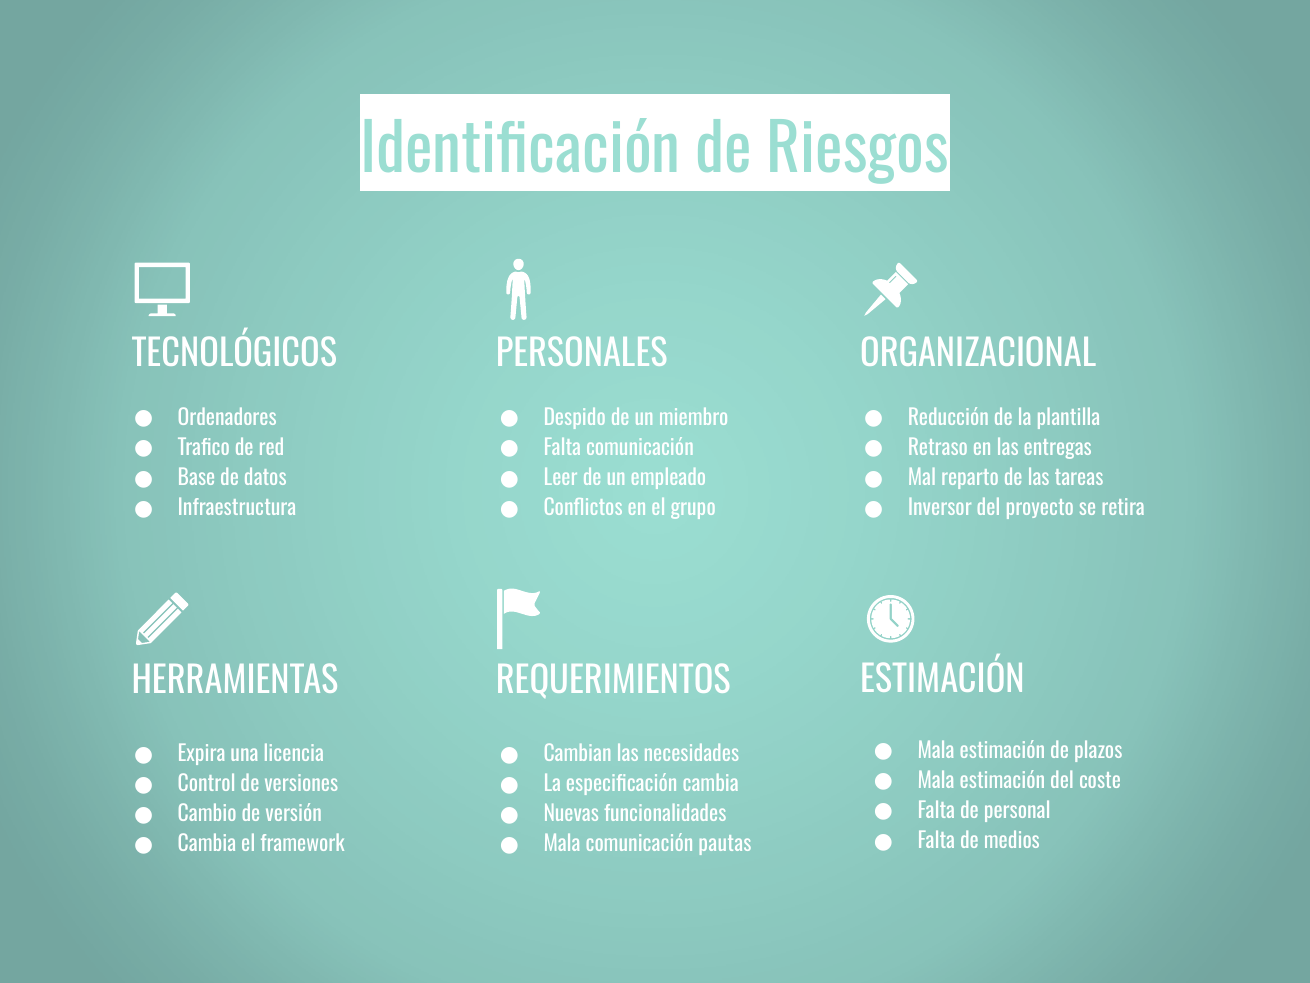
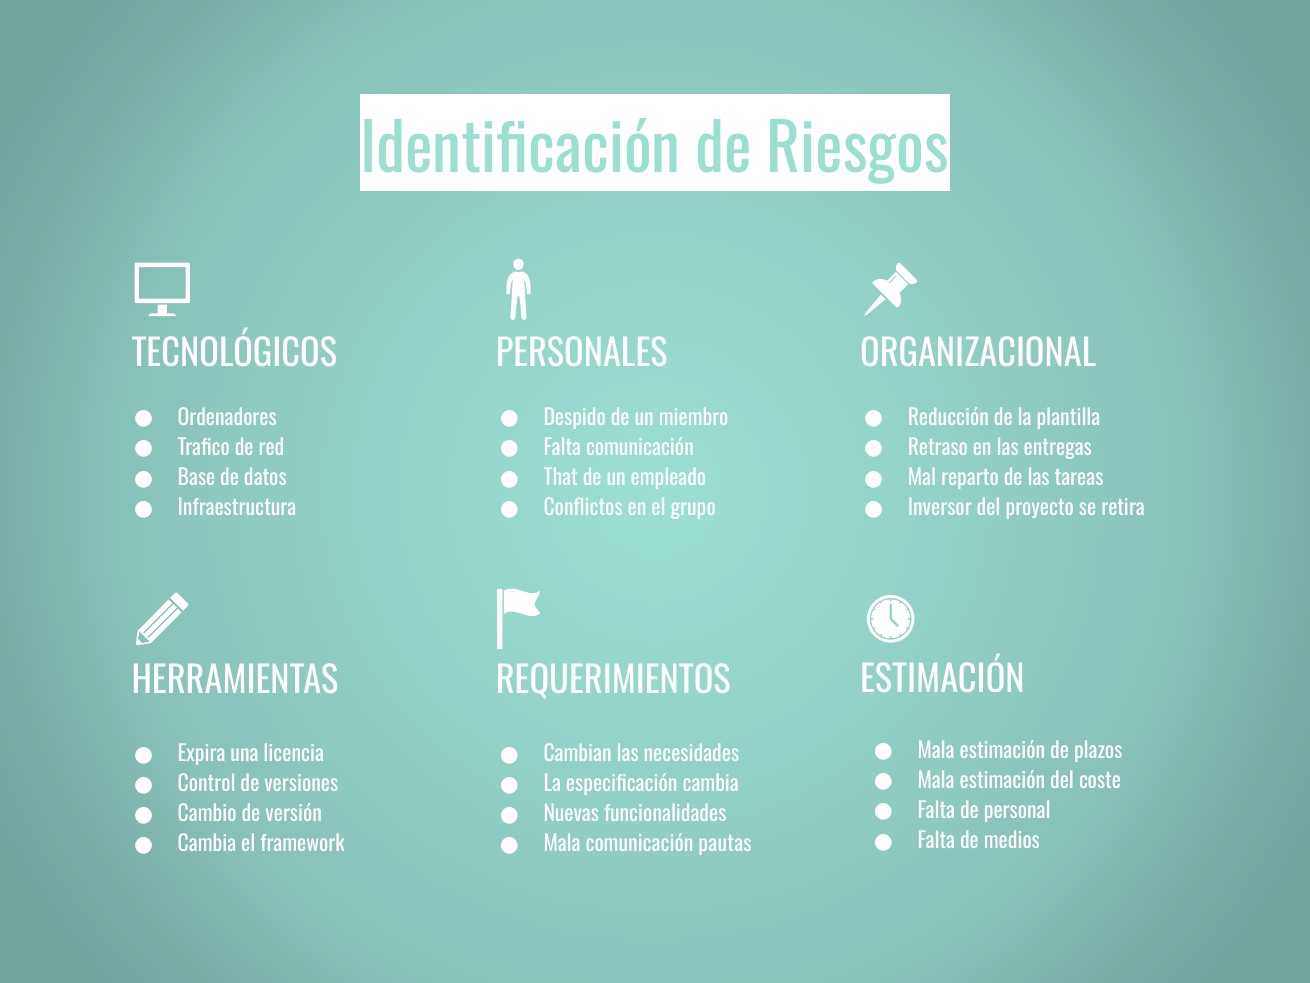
Leer: Leer -> That (561, 478)
